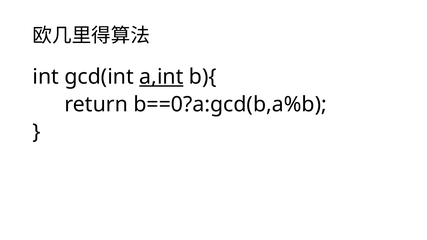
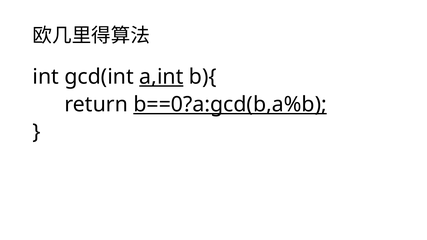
b==0?a:gcd(b,a%b underline: none -> present (230, 104)
